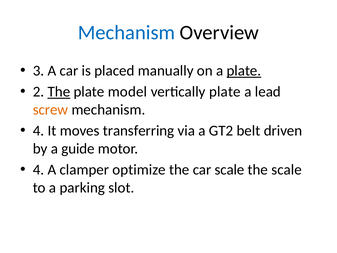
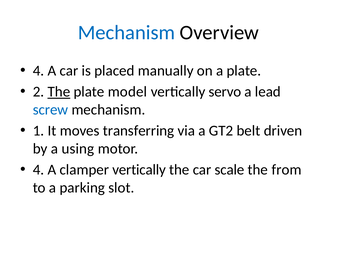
3: 3 -> 4 (39, 71)
plate underline: present -> none (244, 71)
vertically plate: plate -> servo (225, 92)
screw colour: orange -> blue (51, 110)
4: 4 -> 1 (39, 131)
guide: guide -> using (78, 149)
clamper optimize: optimize -> vertically (139, 170)
the scale: scale -> from (287, 170)
